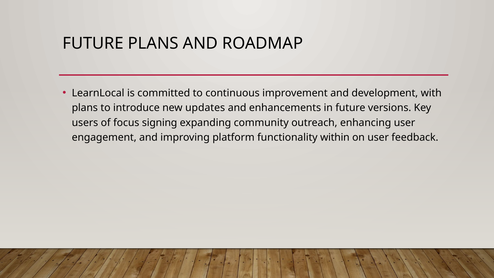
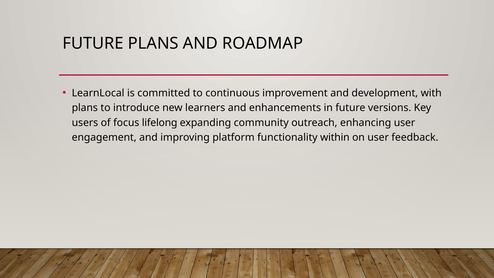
updates: updates -> learners (205, 108)
signing: signing -> lifelong (160, 123)
